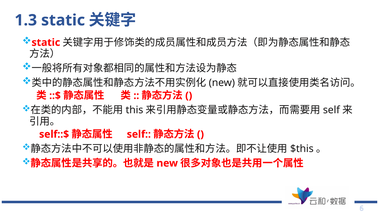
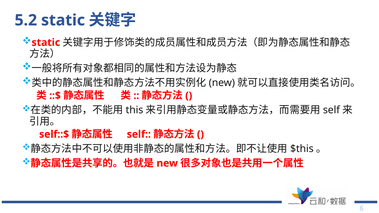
1.3: 1.3 -> 5.2 (26, 20)
